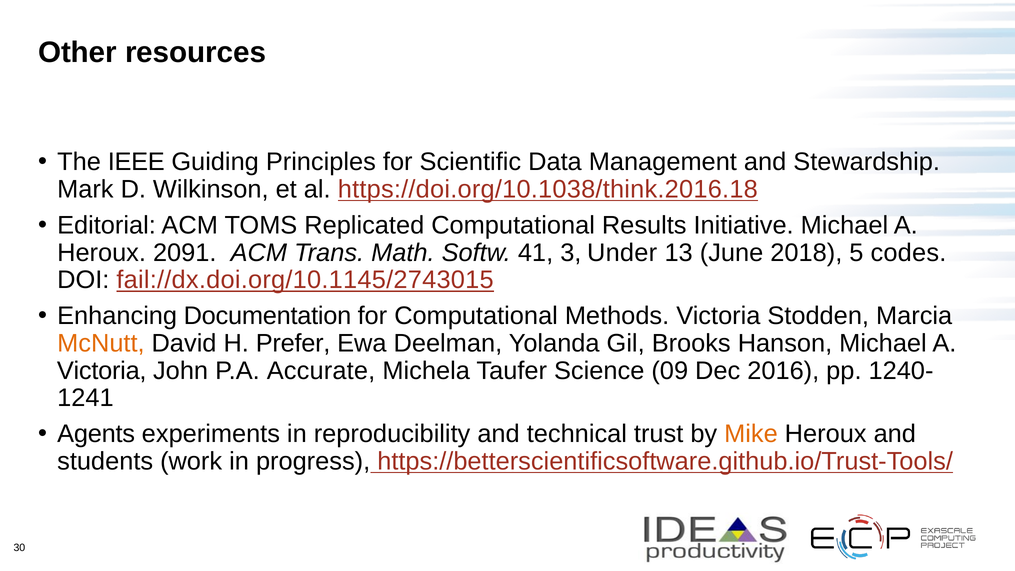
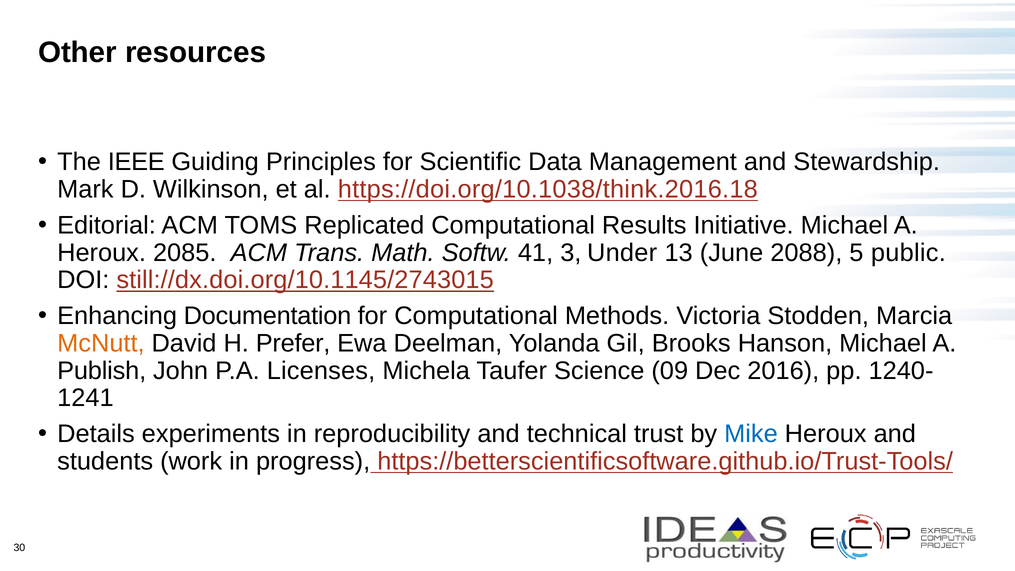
2091: 2091 -> 2085 (185, 253)
2018: 2018 -> 2088 (806, 253)
codes: codes -> public (908, 253)
fail://dx.doi.org/10.1145/2743015: fail://dx.doi.org/10.1145/2743015 -> still://dx.doi.org/10.1145/2743015 (305, 280)
Victoria: Victoria -> Publish (102, 371)
Accurate: Accurate -> Licenses (321, 371)
Agents: Agents -> Details (96, 434)
Mike colour: orange -> blue (751, 434)
